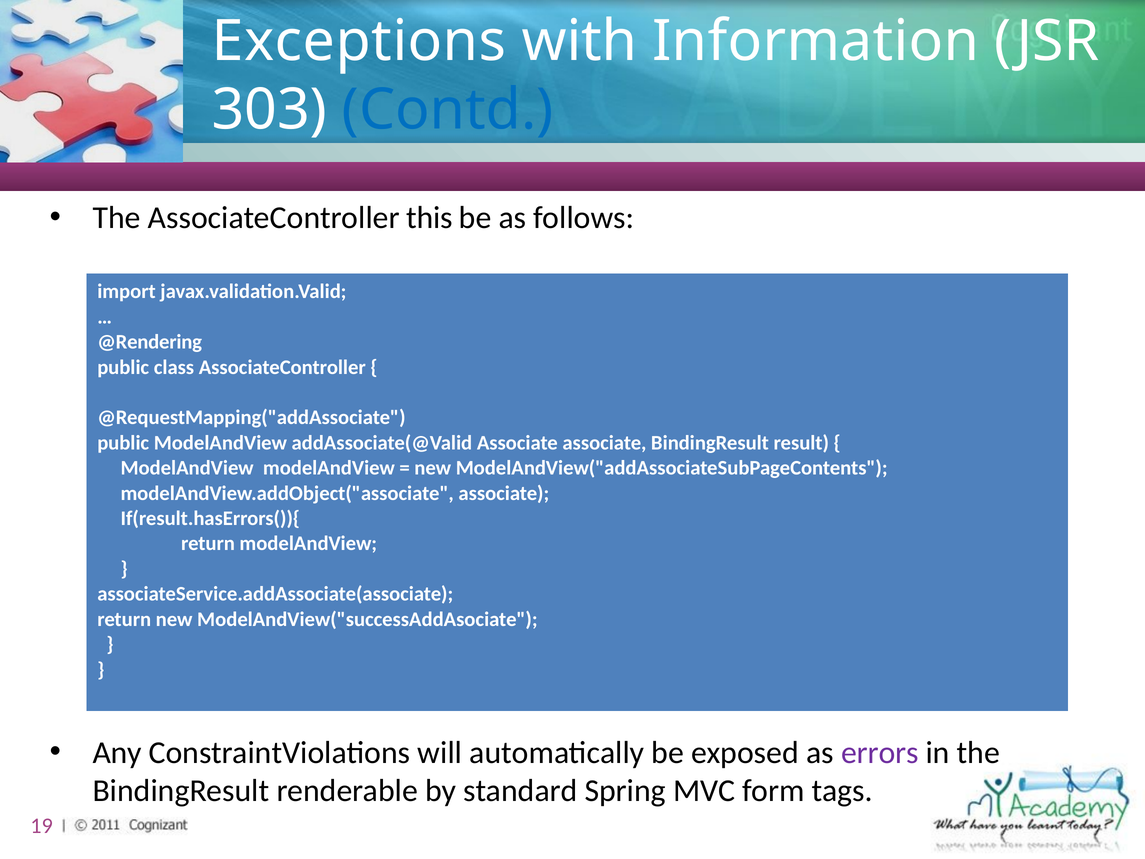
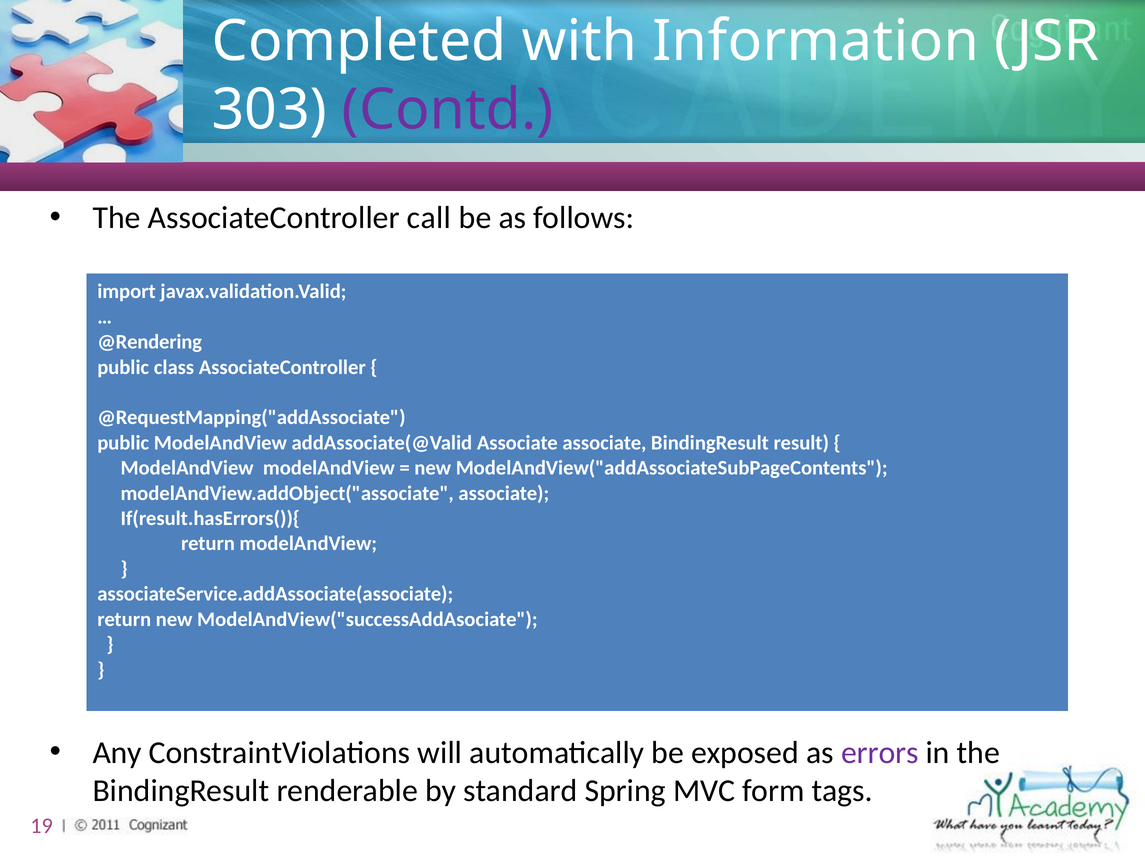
Exceptions: Exceptions -> Completed (359, 41)
Contd colour: blue -> purple (448, 110)
this: this -> call (429, 218)
